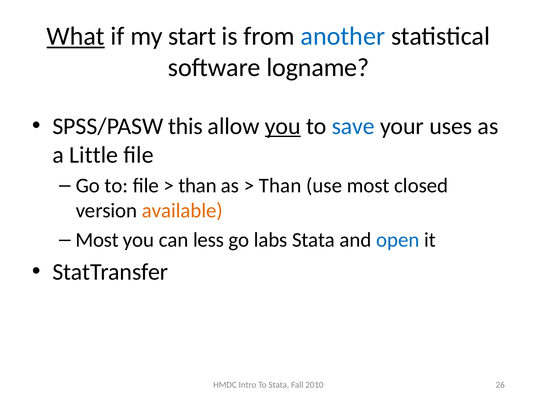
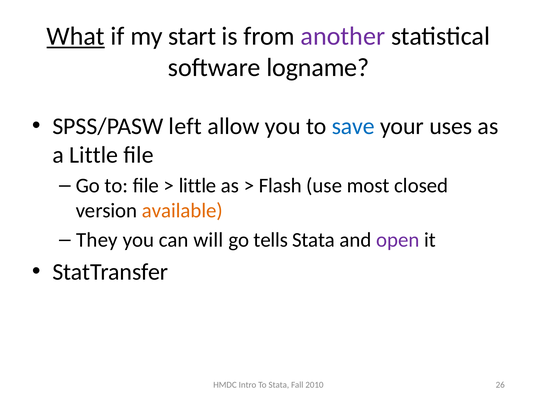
another colour: blue -> purple (343, 36)
this: this -> left (185, 126)
you underline: present -> none (283, 126)
than: than -> little (198, 186)
Than: Than -> Flash (280, 186)
Most: Most -> They (97, 240)
less: less -> will (208, 240)
labs: labs -> tells (271, 240)
open colour: blue -> purple (398, 240)
